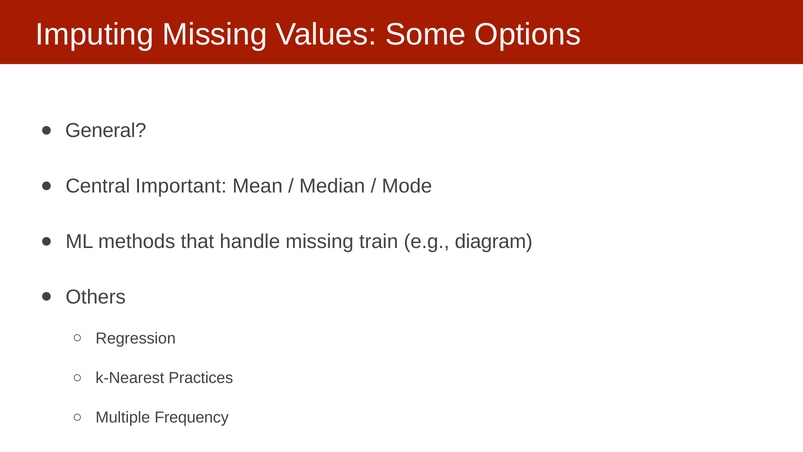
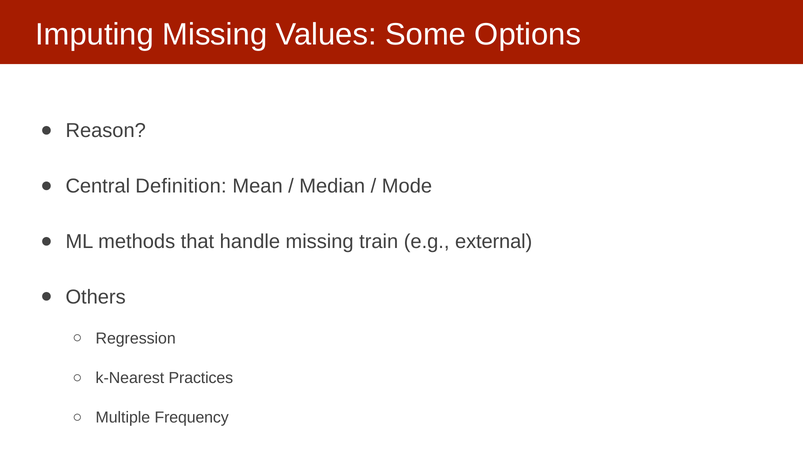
General: General -> Reason (106, 131)
Important: Important -> Definition (181, 186)
diagram: diagram -> external (494, 241)
